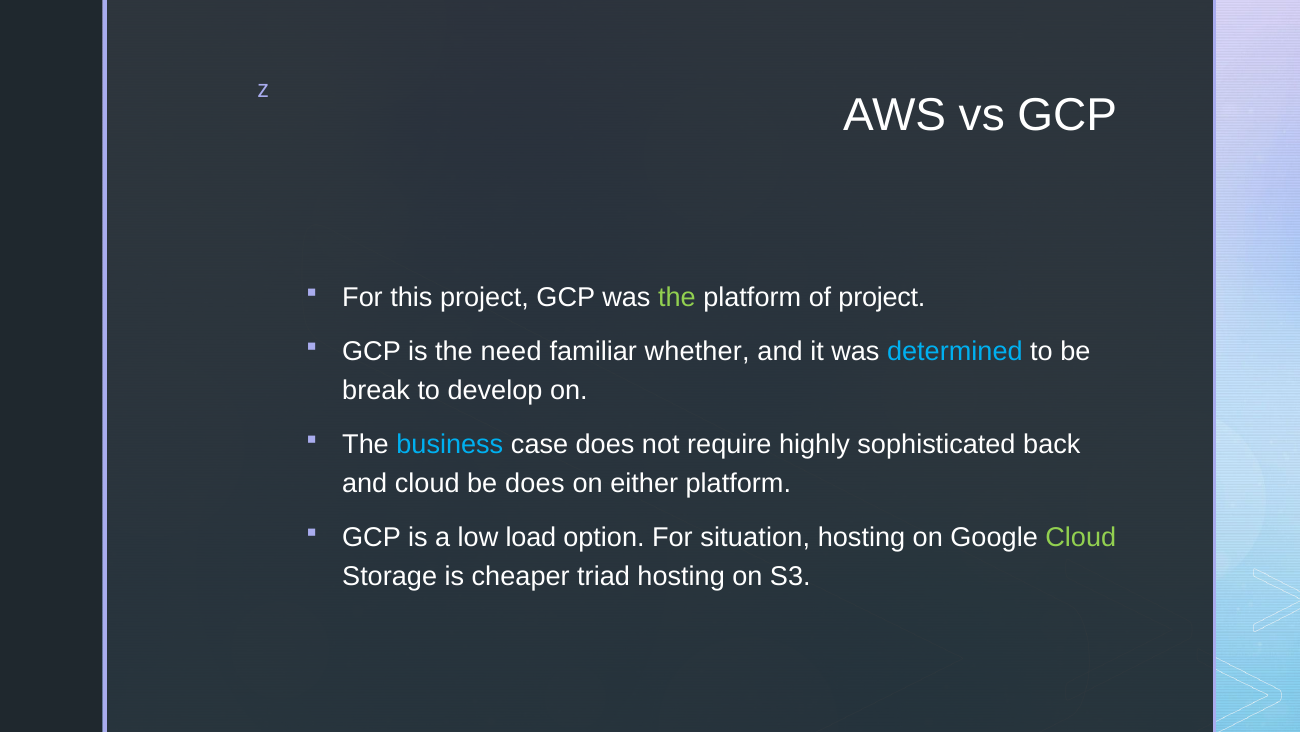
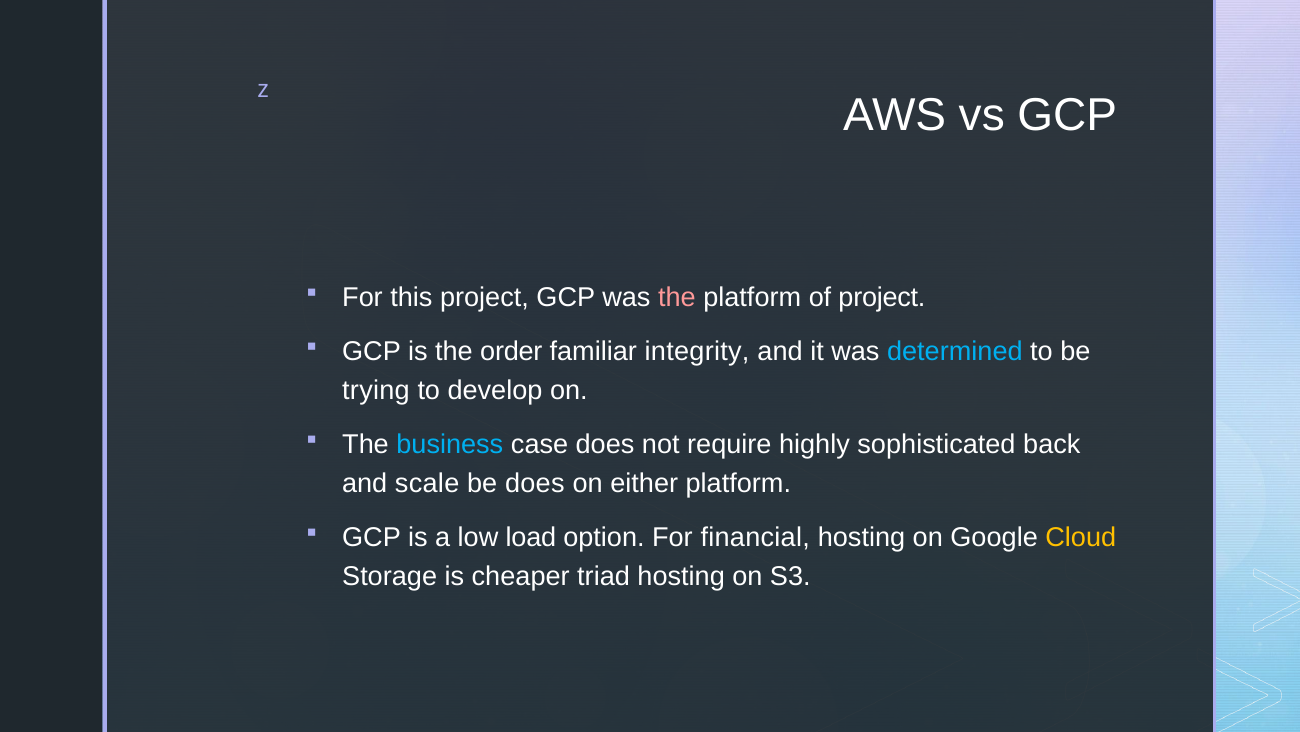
the colour: light green -> pink (677, 298)
need: need -> order (511, 352)
whether: whether -> integrity (697, 352)
break: break -> trying (376, 391)
and cloud: cloud -> scale (427, 484)
situation: situation -> financial (755, 537)
Cloud colour: light green -> yellow (1081, 537)
